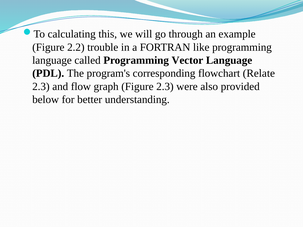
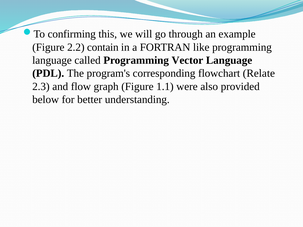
calculating: calculating -> confirming (72, 34)
trouble: trouble -> contain (103, 47)
Figure 2.3: 2.3 -> 1.1 (165, 87)
